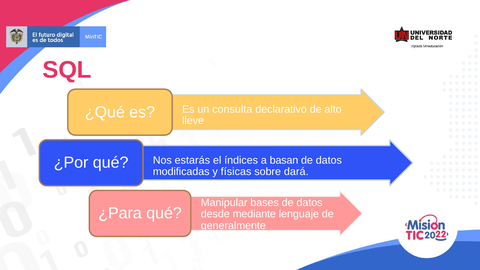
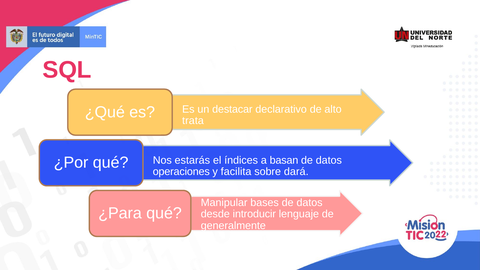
consulta: consulta -> destacar (232, 109)
lleve: lleve -> trata (193, 121)
modificadas: modificadas -> operaciones (181, 172)
físicas: físicas -> facilita (236, 172)
mediante: mediante -> introducir (254, 214)
